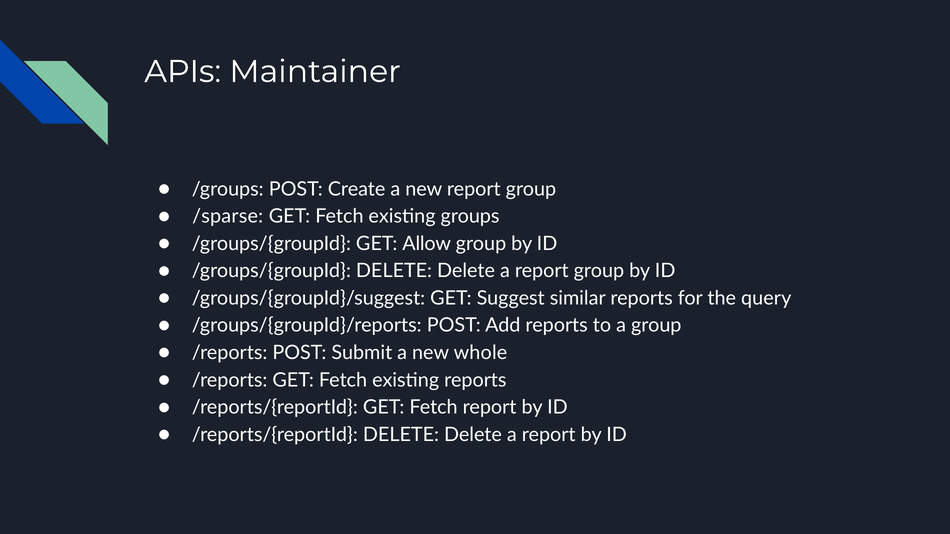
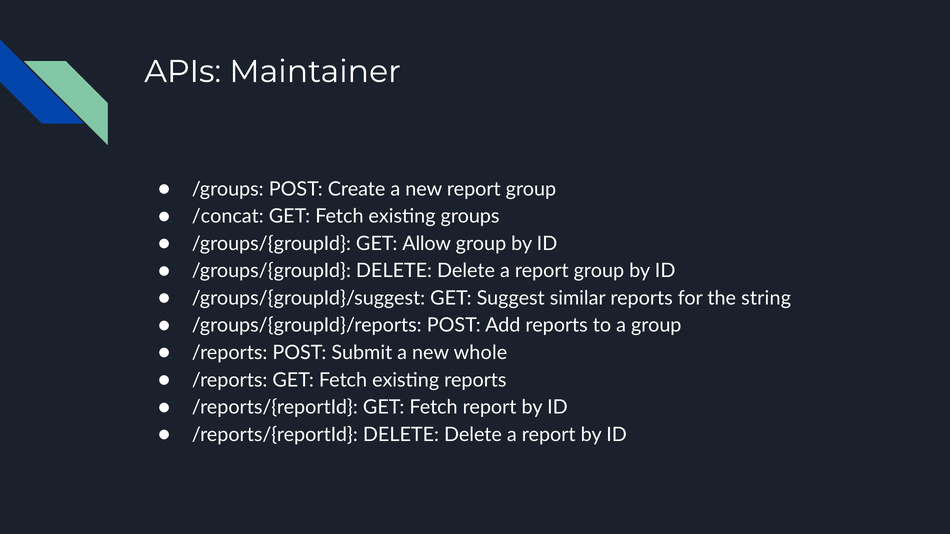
/sparse: /sparse -> /concat (228, 216)
query: query -> string (766, 298)
